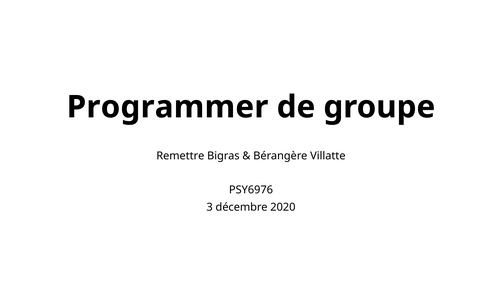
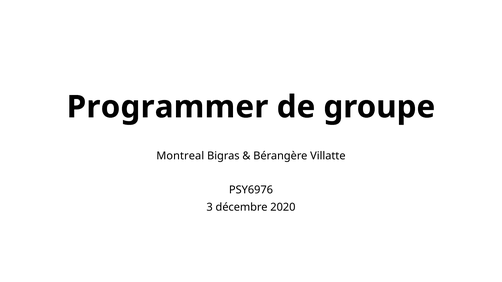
Remettre: Remettre -> Montreal (180, 156)
